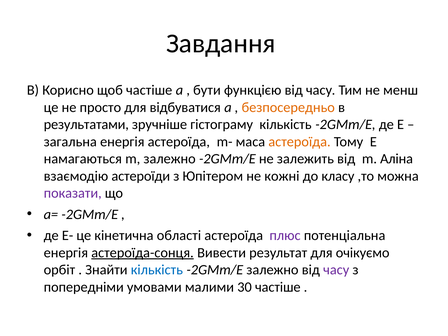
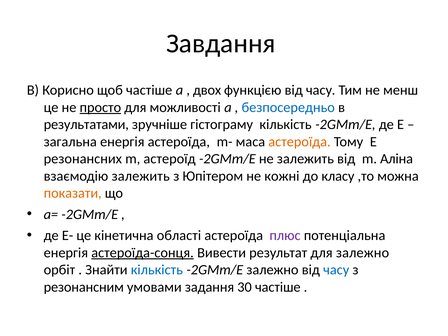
бути: бути -> двох (207, 90)
просто underline: none -> present (100, 107)
відбуватися: відбуватися -> можливості (185, 107)
безпосередньо colour: orange -> blue (288, 107)
намагаються: намагаються -> резонансних (83, 159)
m залежно: залежно -> астероїд (170, 159)
взаємодію астероїди: астероїди -> залежить (141, 176)
показати colour: purple -> orange (73, 193)
для очікуємо: очікуємо -> залежно (363, 253)
часу colour: purple -> blue (336, 270)
попередніми: попередніми -> резонансним (84, 287)
малими: малими -> задання (210, 287)
